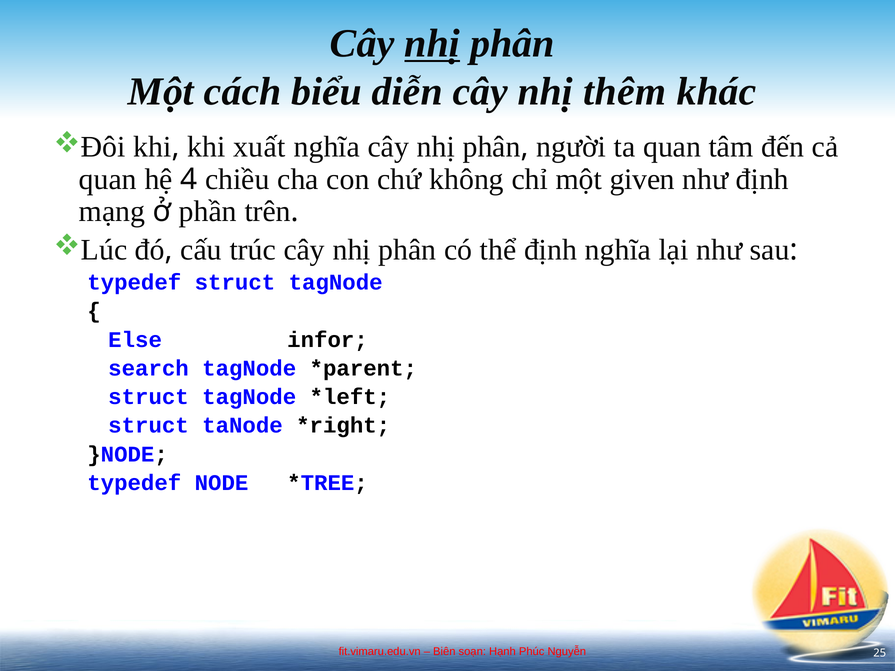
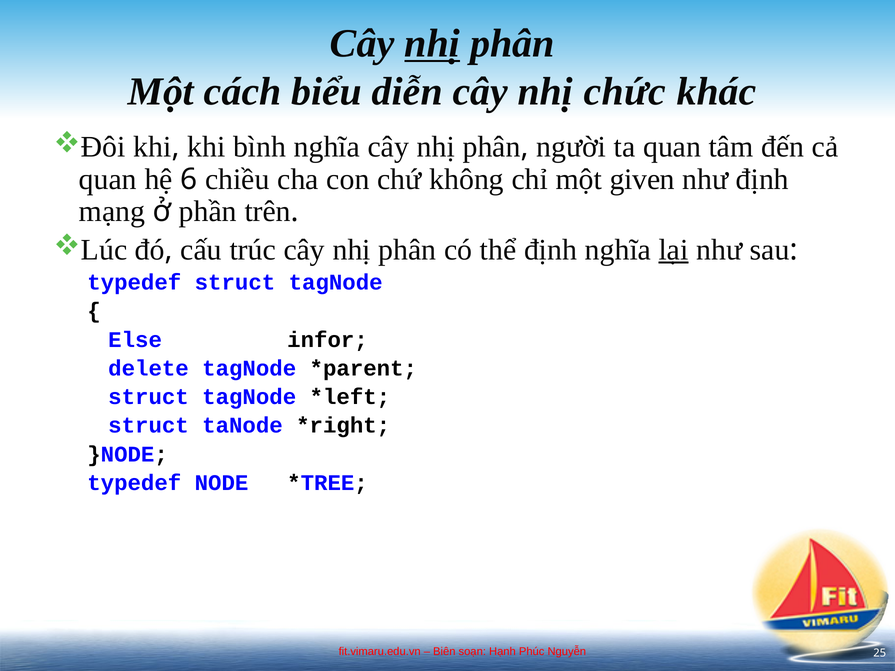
thêm: thêm -> chức (625, 92)
xuất: xuất -> bình (260, 147)
4: 4 -> 6 (189, 179)
lại underline: none -> present (674, 250)
search: search -> delete (149, 368)
